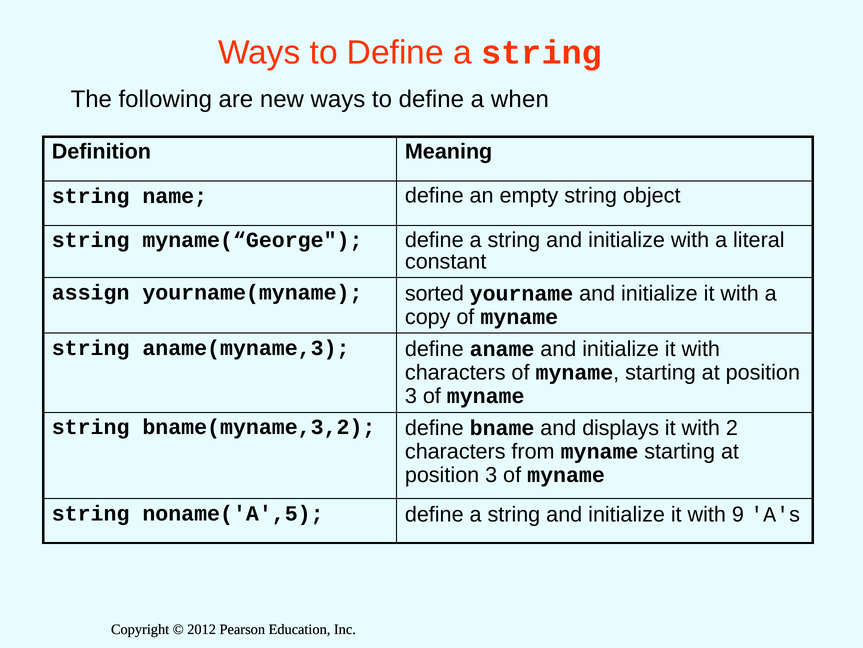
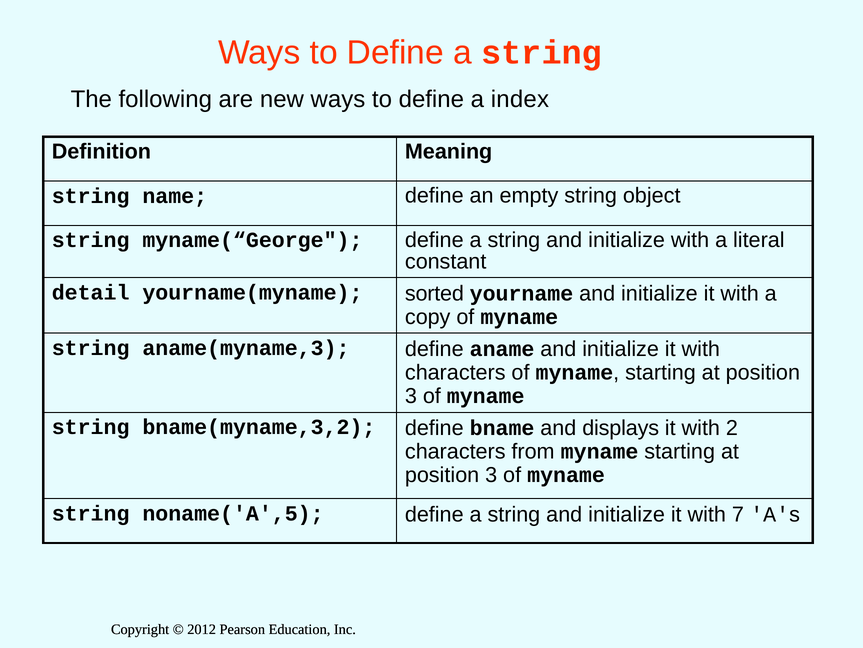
when: when -> index (520, 99)
assign: assign -> detail (91, 292)
9: 9 -> 7 (738, 514)
